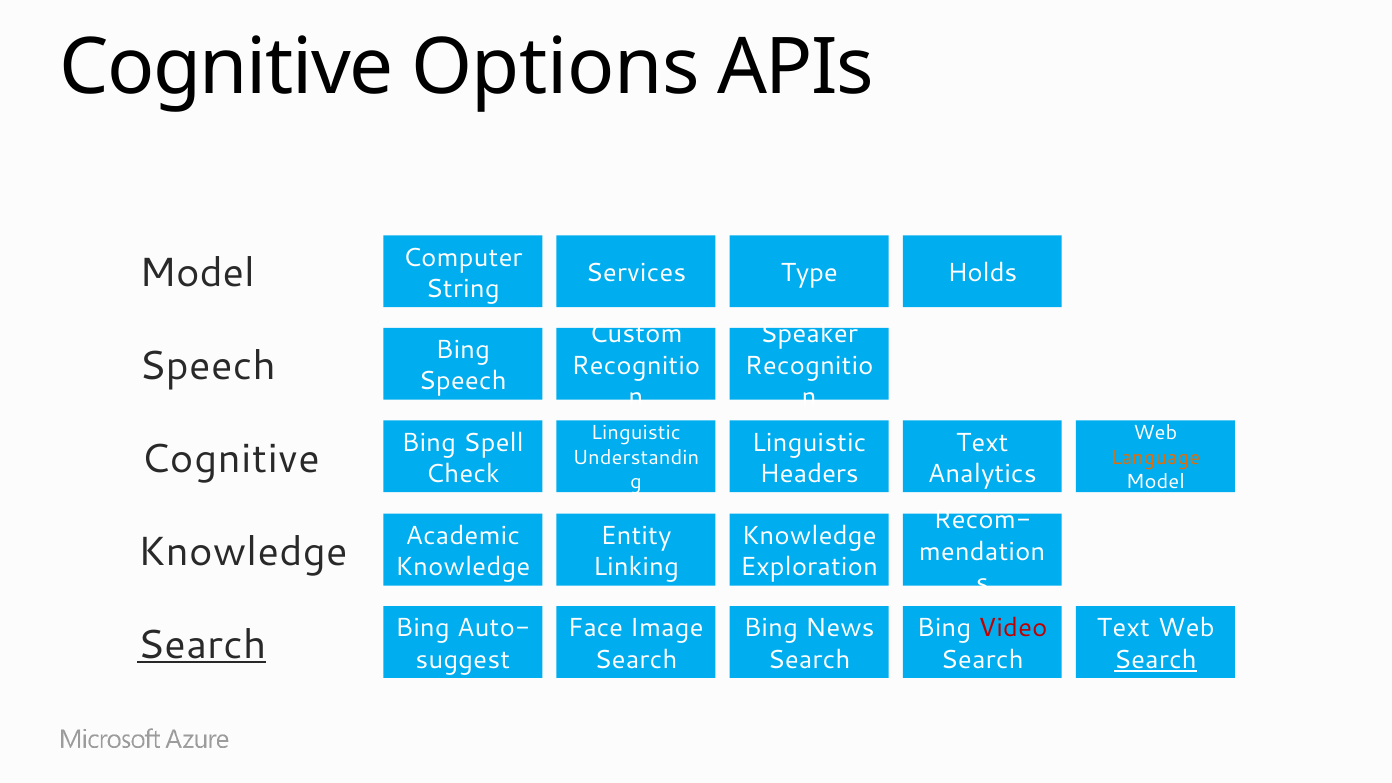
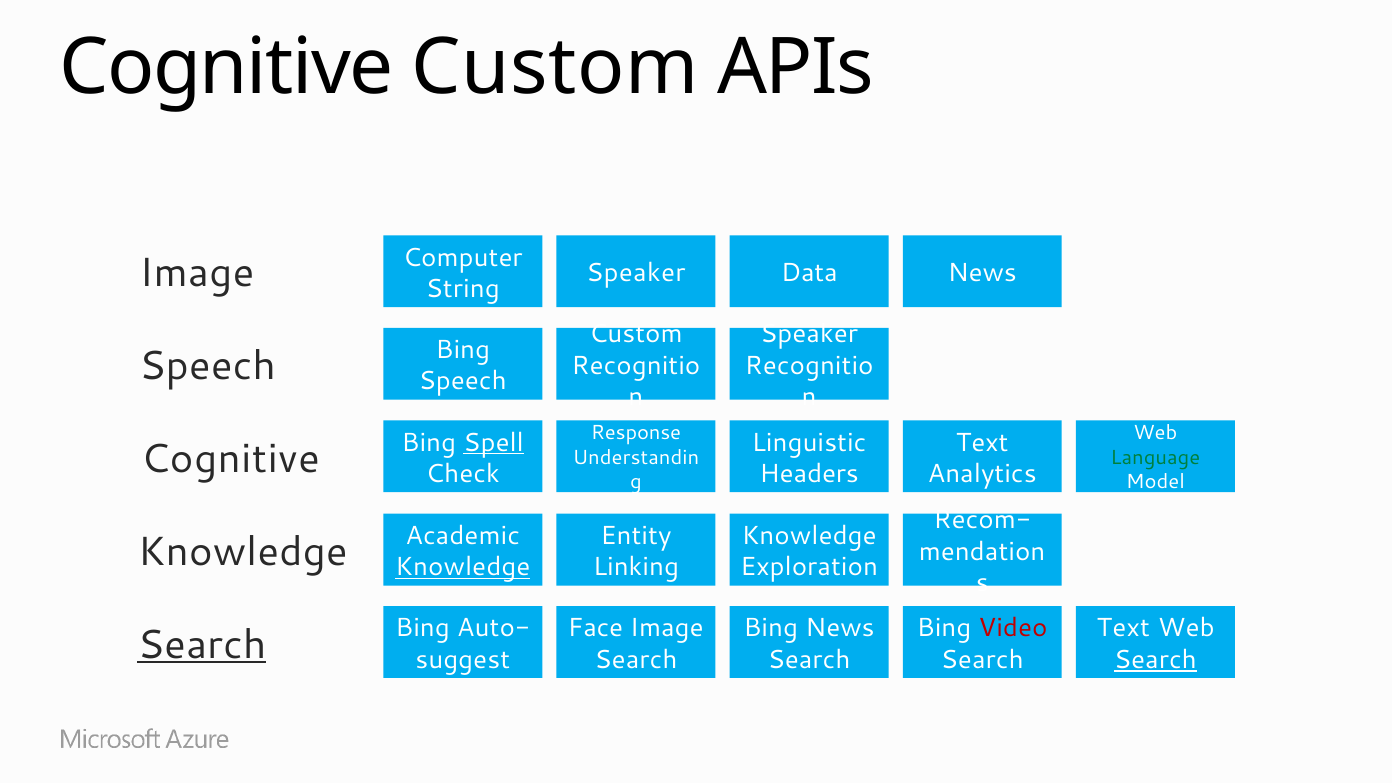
Cognitive Options: Options -> Custom (555, 68)
Model: Model -> Image (197, 273)
Services: Services -> Speaker (636, 273)
Type: Type -> Data (809, 273)
Holds: Holds -> News (982, 273)
Linguistic: Linguistic -> Response (636, 433)
Spell underline: none -> present (494, 442)
Language colour: orange -> green (1155, 458)
Knowledge underline: none -> present (463, 567)
